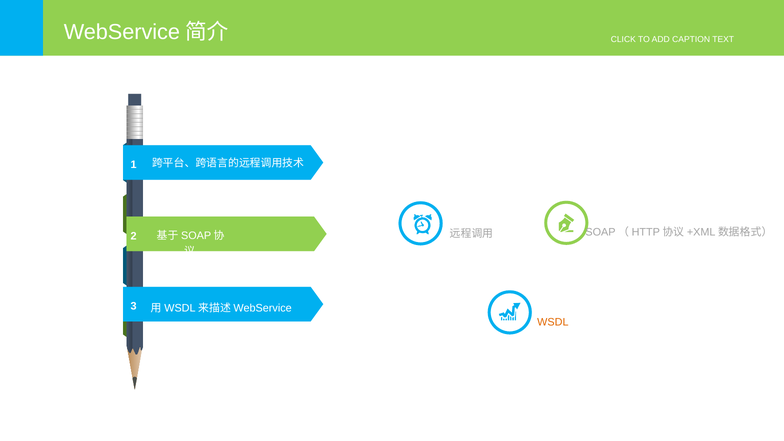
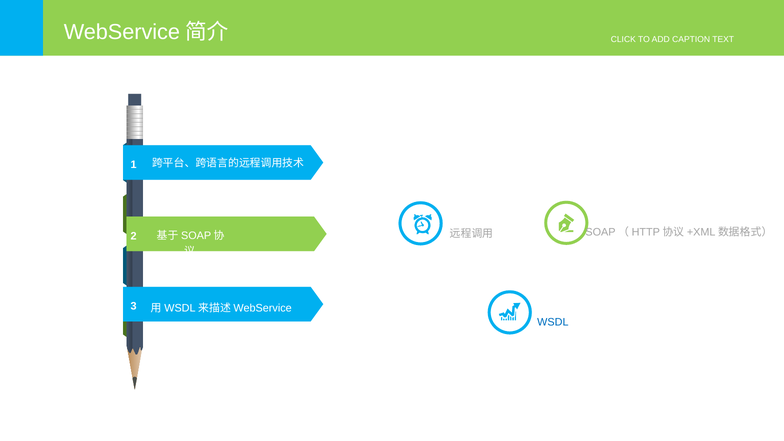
WSDL colour: orange -> blue (553, 322)
